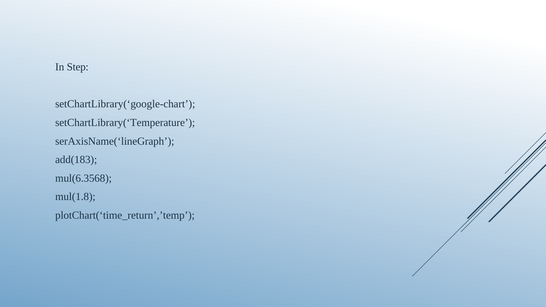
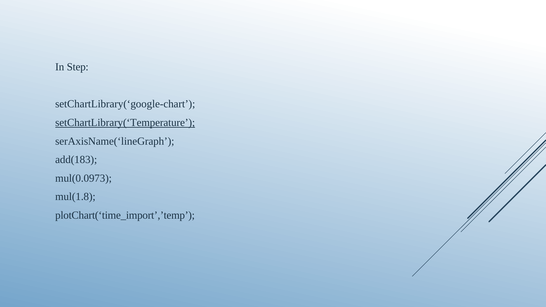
setChartLibrary(‘Temperature underline: none -> present (125, 123)
mul(6.3568: mul(6.3568 -> mul(0.0973 (83, 178)
plotChart(‘time_return’,’temp: plotChart(‘time_return’,’temp -> plotChart(‘time_import’,’temp (125, 215)
